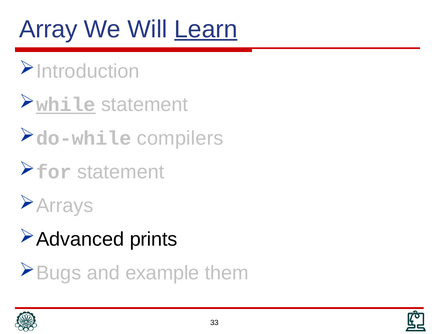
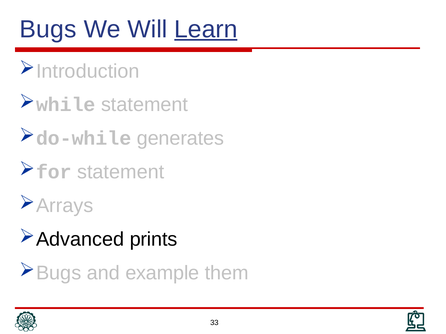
Array: Array -> Bugs (48, 29)
while underline: present -> none (66, 105)
compilers: compilers -> generates (180, 139)
